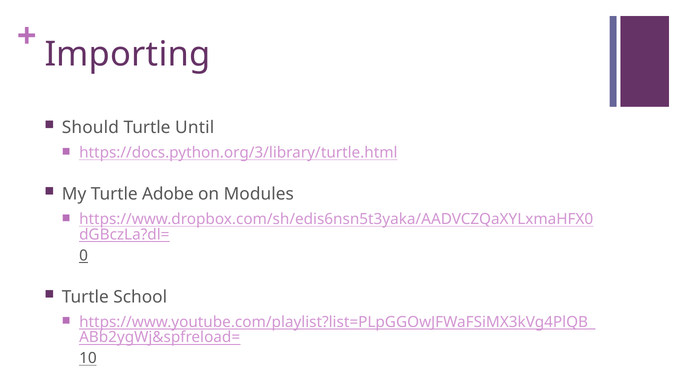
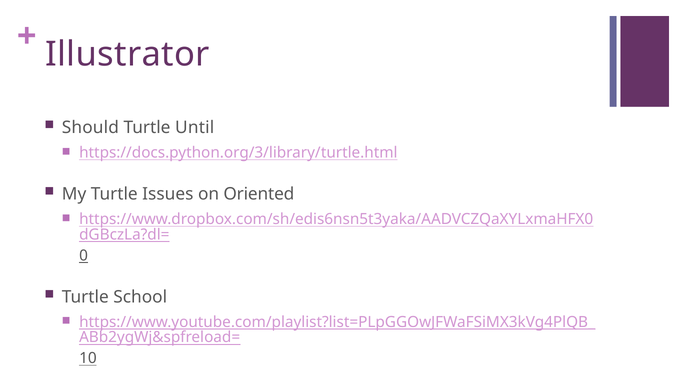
Importing: Importing -> Illustrator (127, 54)
Adobe: Adobe -> Issues (168, 194)
Modules: Modules -> Oriented (259, 194)
